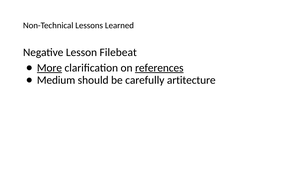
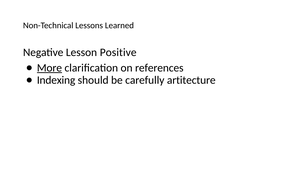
Filebeat: Filebeat -> Positive (118, 52)
references underline: present -> none (159, 68)
Medium: Medium -> Indexing (56, 80)
